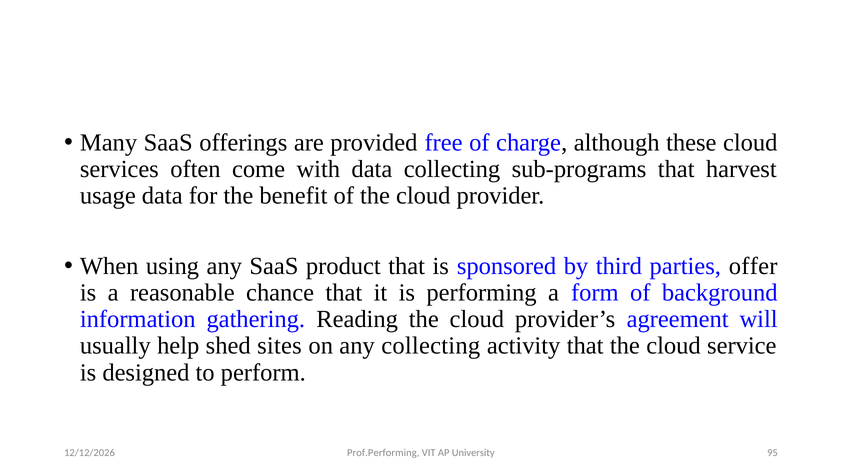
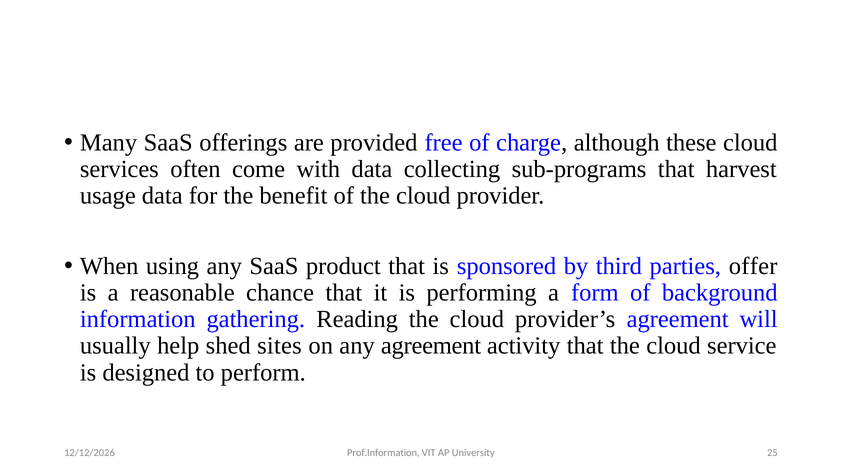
any collecting: collecting -> agreement (431, 346)
Prof.Performing: Prof.Performing -> Prof.Information (383, 452)
95: 95 -> 25 (772, 452)
